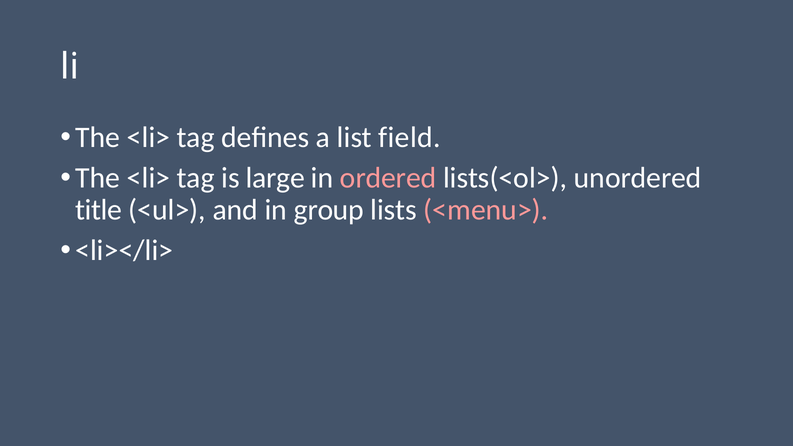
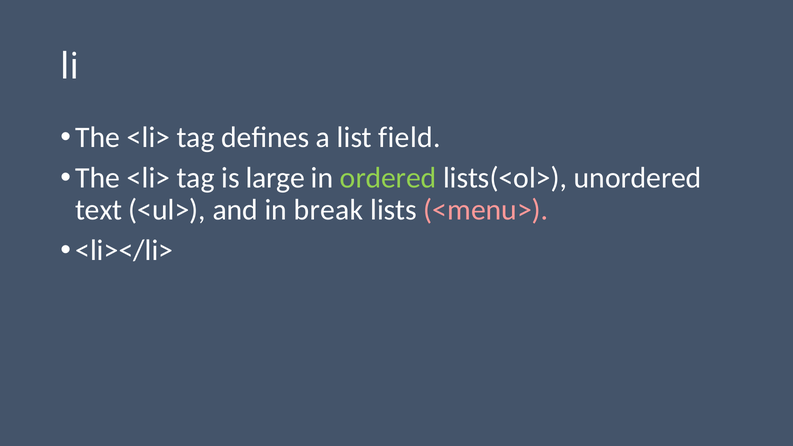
ordered colour: pink -> light green (388, 178)
title: title -> text (99, 210)
group: group -> break (329, 210)
